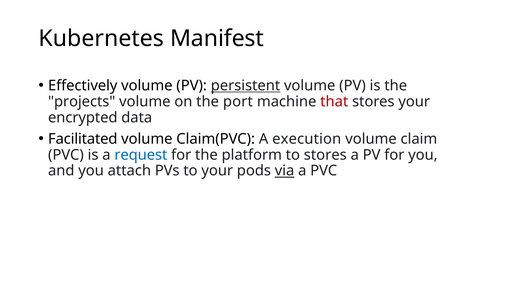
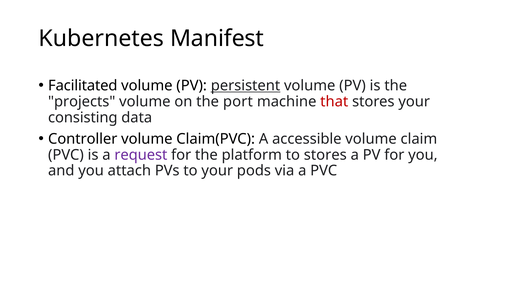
Effectively: Effectively -> Facilitated (83, 86)
encrypted: encrypted -> consisting (83, 117)
Facilitated: Facilitated -> Controller (83, 139)
execution: execution -> accessible (307, 139)
request colour: blue -> purple (141, 155)
via underline: present -> none (285, 171)
